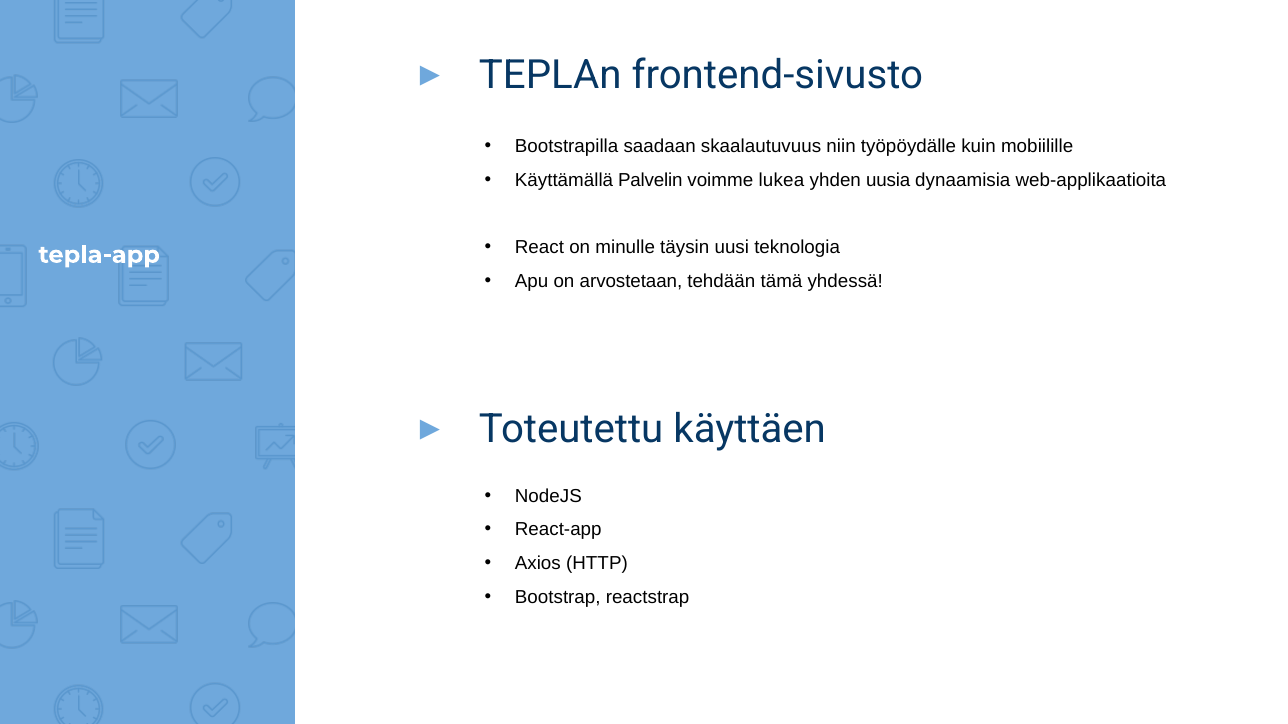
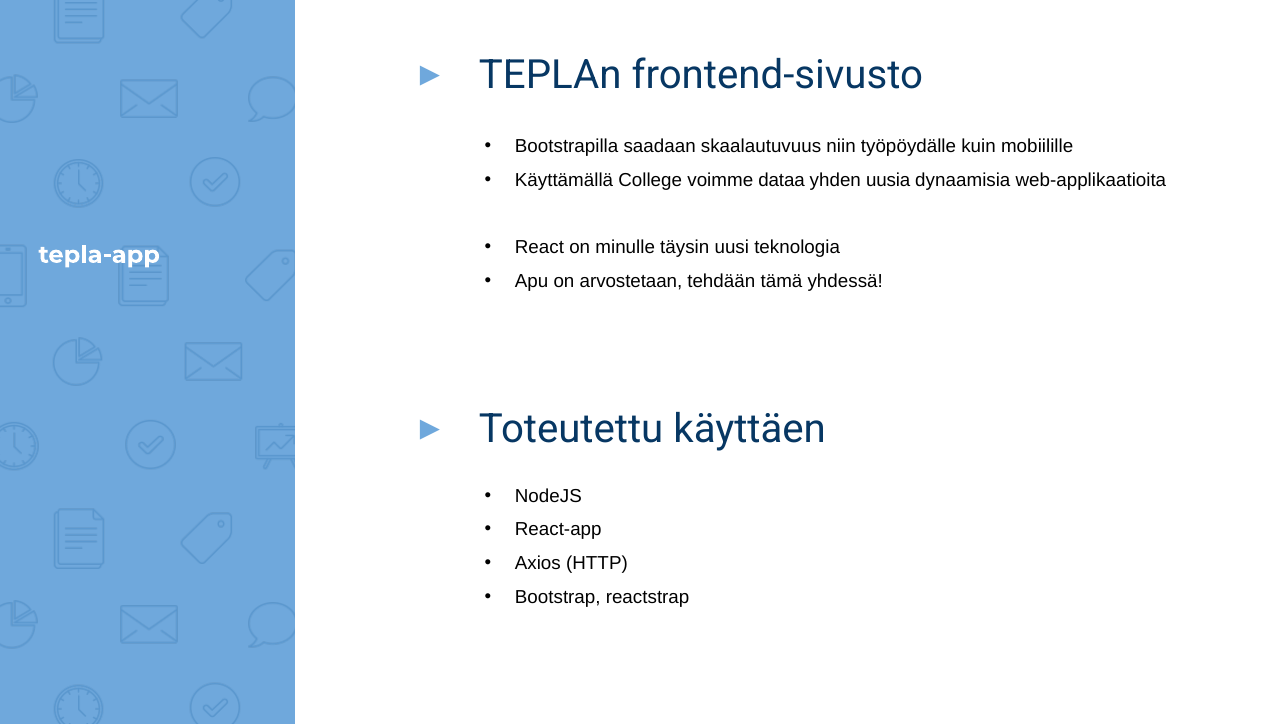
Palvelin: Palvelin -> College (650, 180)
lukea: lukea -> dataa (782, 180)
